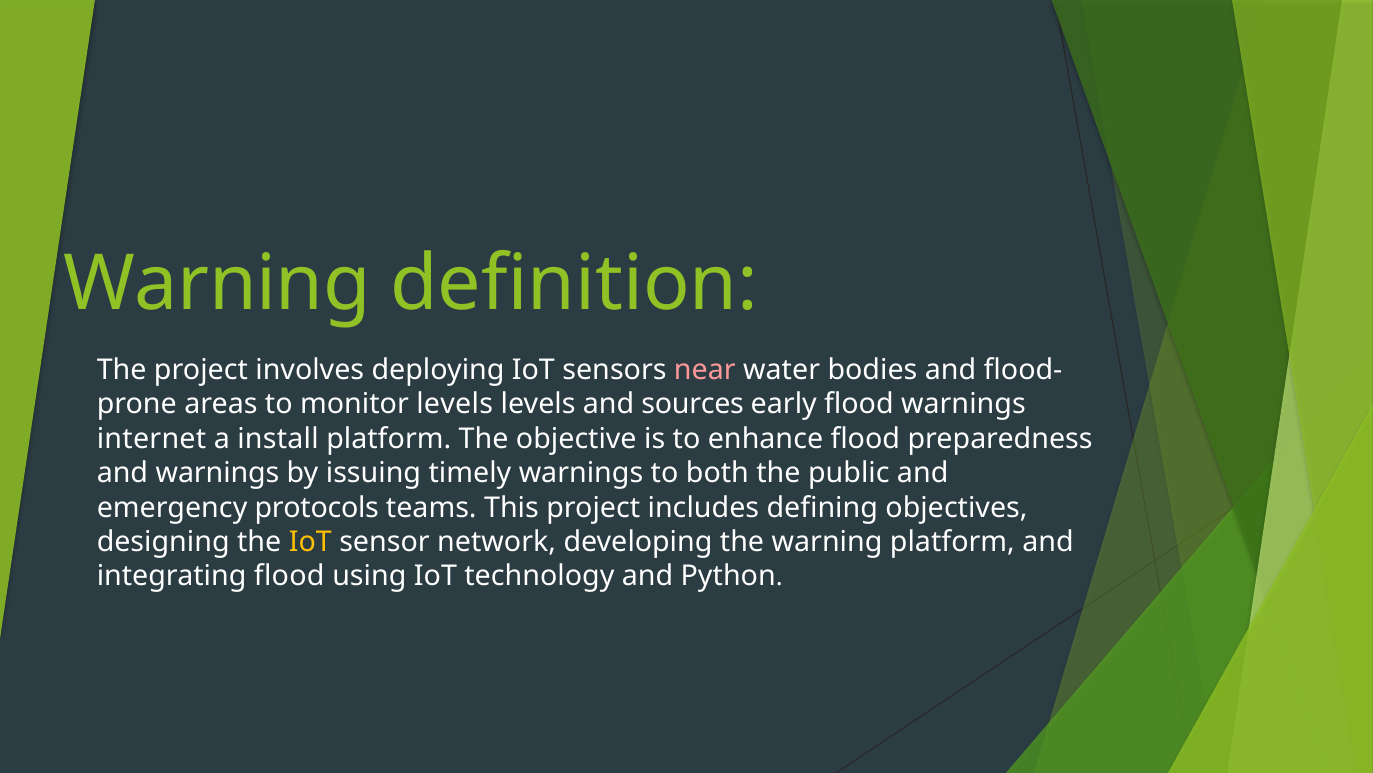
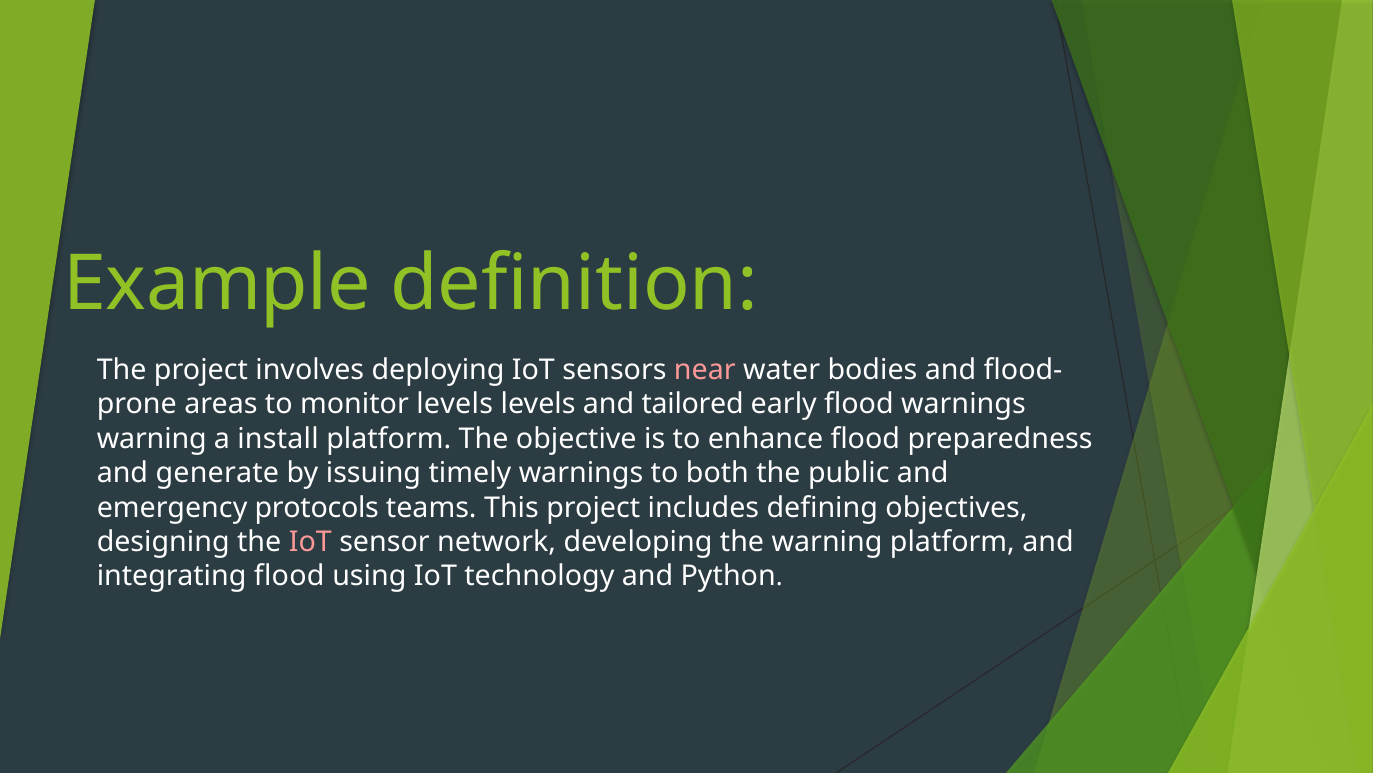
Warning: Warning -> Example (217, 284)
sources: sources -> tailored (693, 404)
internet: internet -> warning (152, 438)
and warnings: warnings -> generate (217, 473)
IoT colour: yellow -> pink (310, 542)
